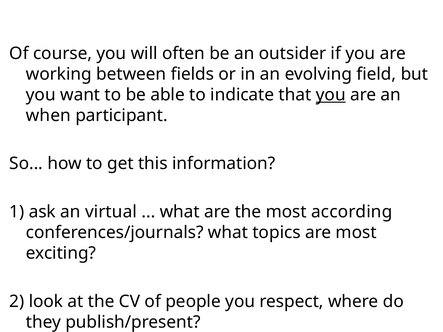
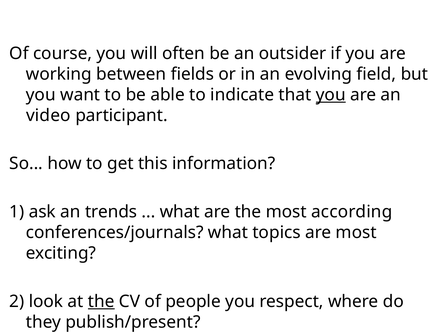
when: when -> video (48, 115)
virtual: virtual -> trends (111, 212)
the underline: none -> present (101, 302)
